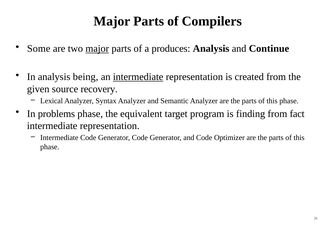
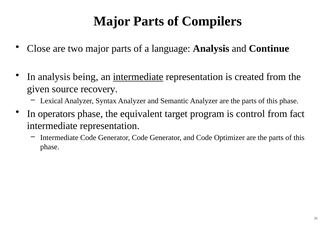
Some: Some -> Close (39, 49)
major underline: present -> none (97, 49)
produces: produces -> language (171, 49)
problems: problems -> operators (56, 114)
finding: finding -> control (251, 114)
